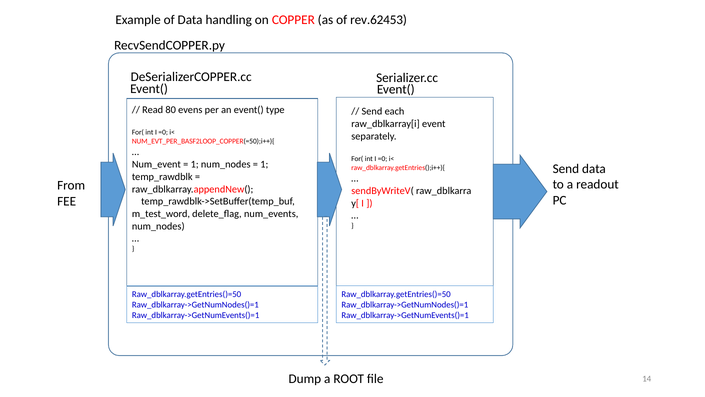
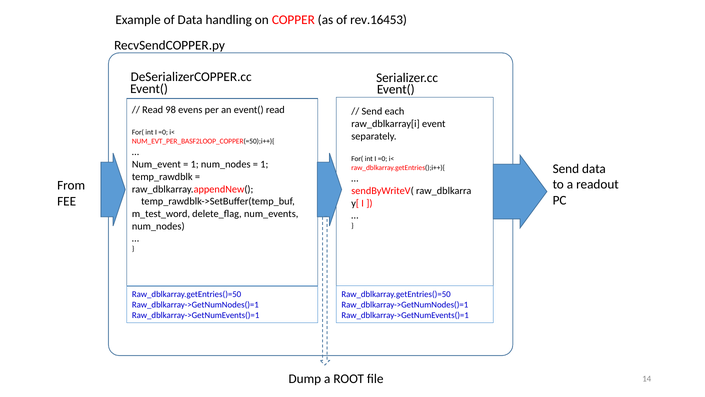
rev.62453: rev.62453 -> rev.16453 (379, 20)
80: 80 -> 98 (171, 110)
event( type: type -> read (275, 110)
